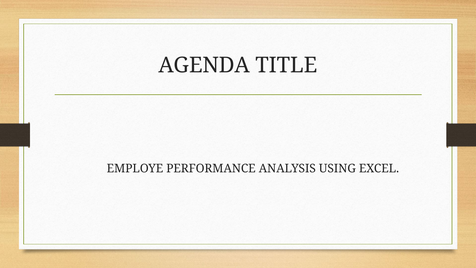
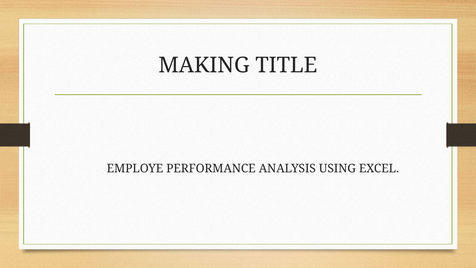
AGENDA: AGENDA -> MAKING (204, 65)
